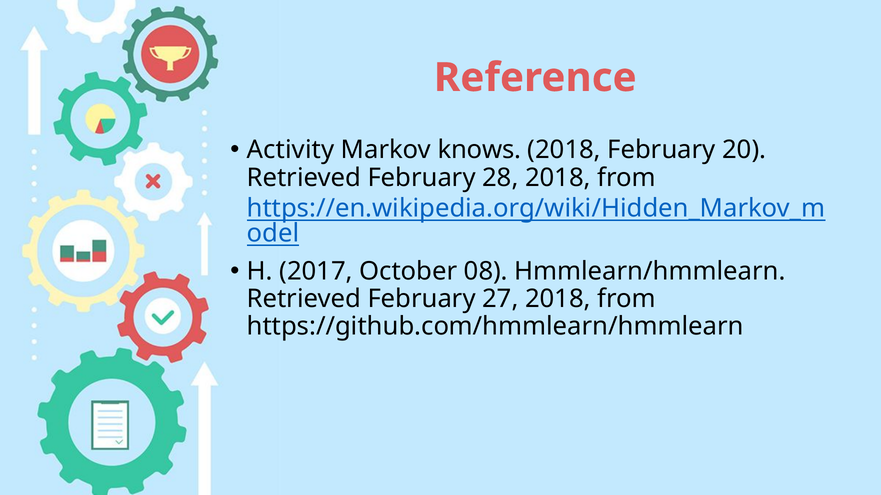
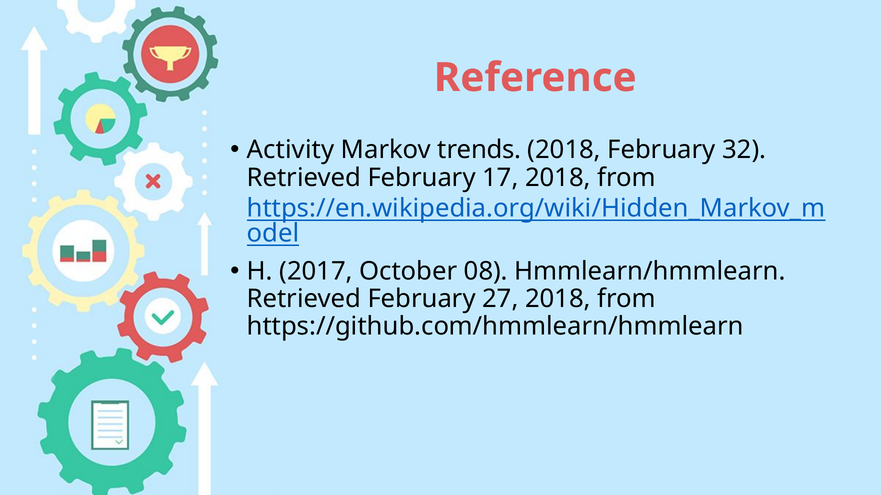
knows: knows -> trends (479, 150)
20: 20 -> 32 (744, 150)
28: 28 -> 17 (500, 178)
